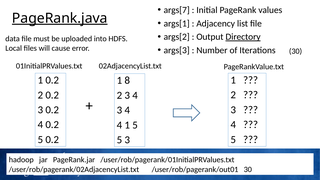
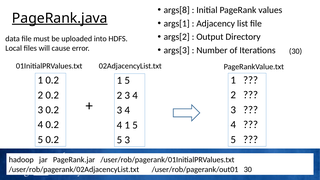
args[7: args[7 -> args[8 (177, 10)
Directory underline: present -> none (243, 37)
8: 8 -> 5 (127, 80)
